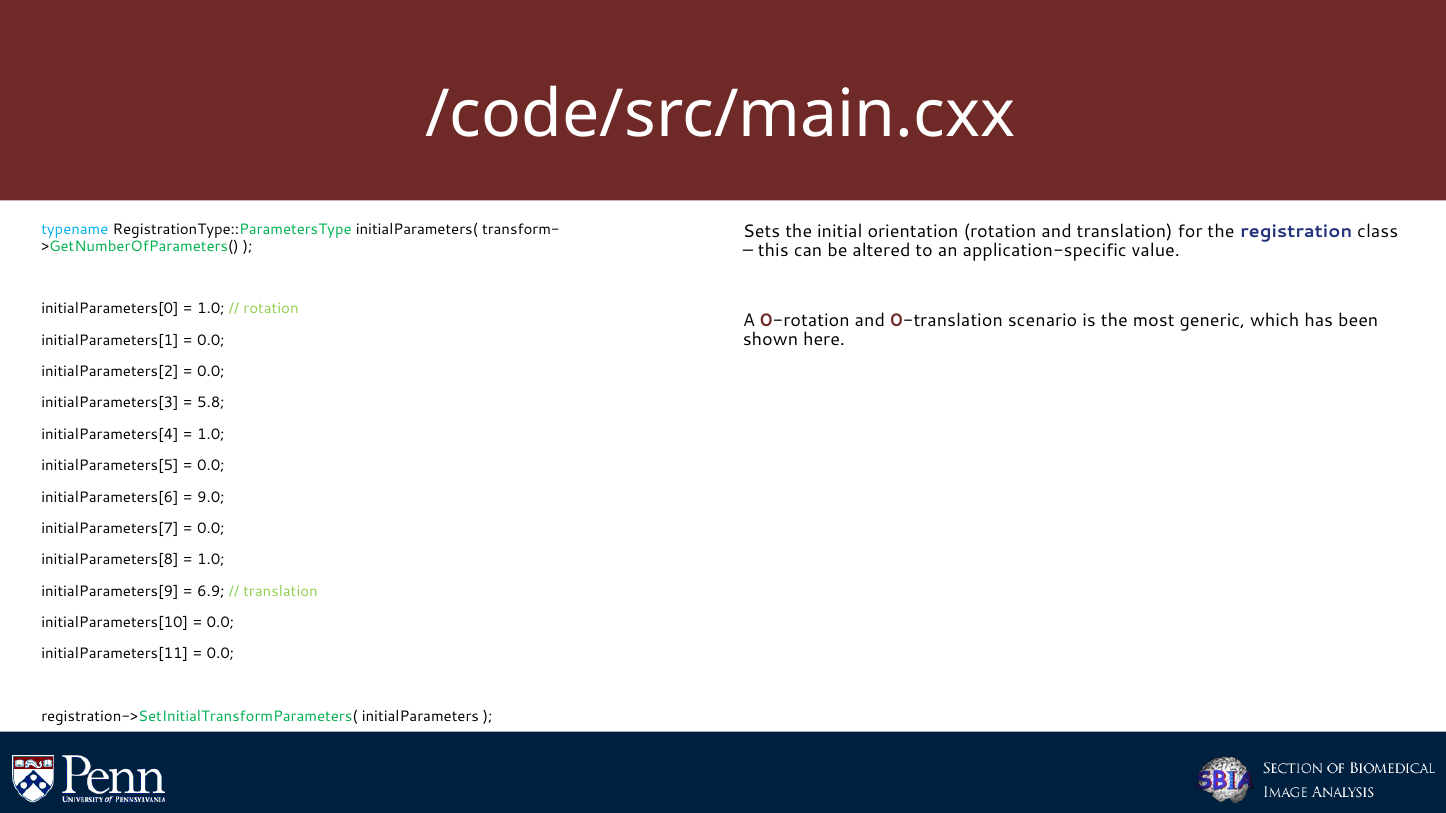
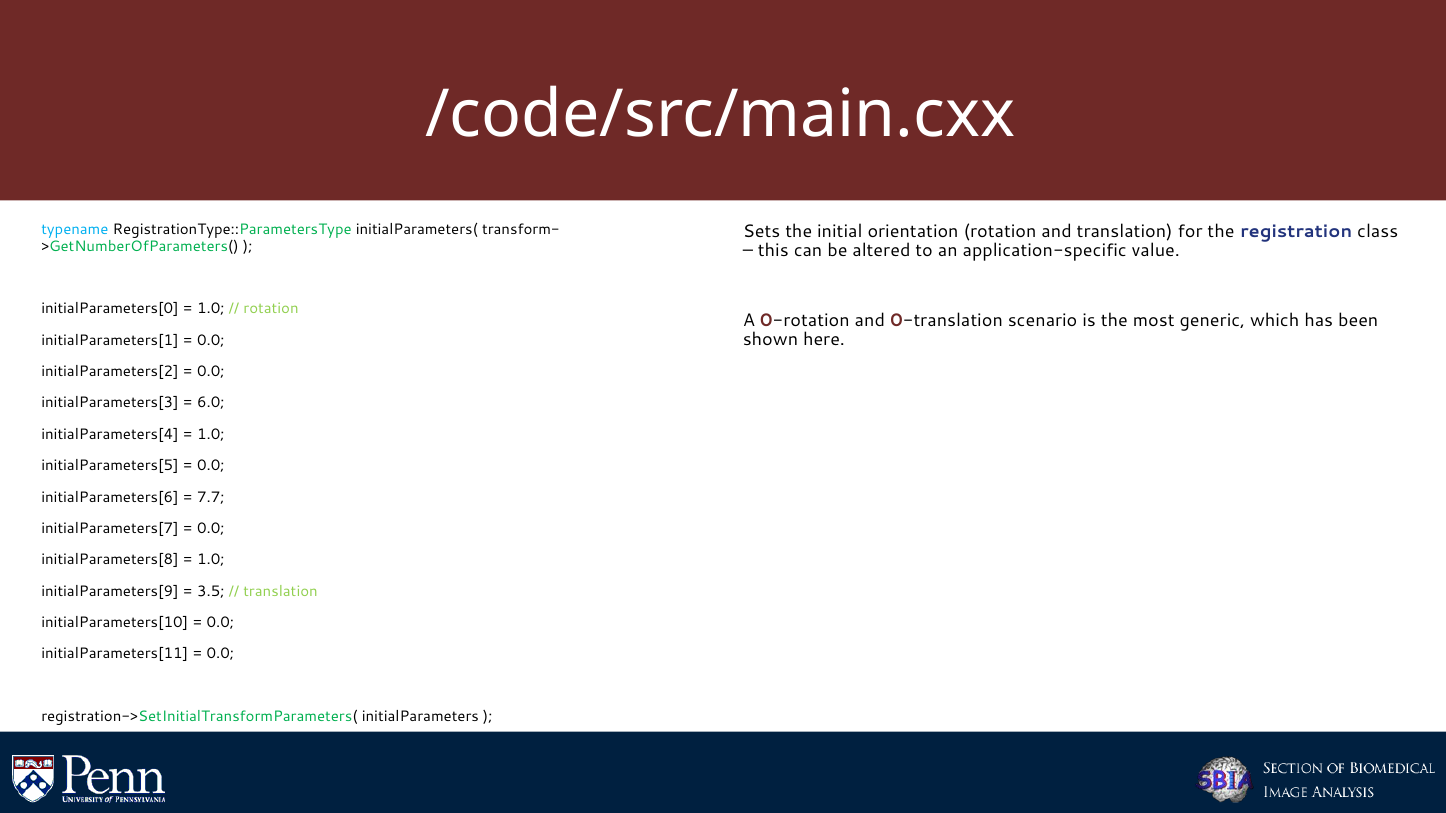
5.8: 5.8 -> 6.0 (211, 403)
9.0: 9.0 -> 7.7 (211, 497)
6.9: 6.9 -> 3.5 (211, 591)
